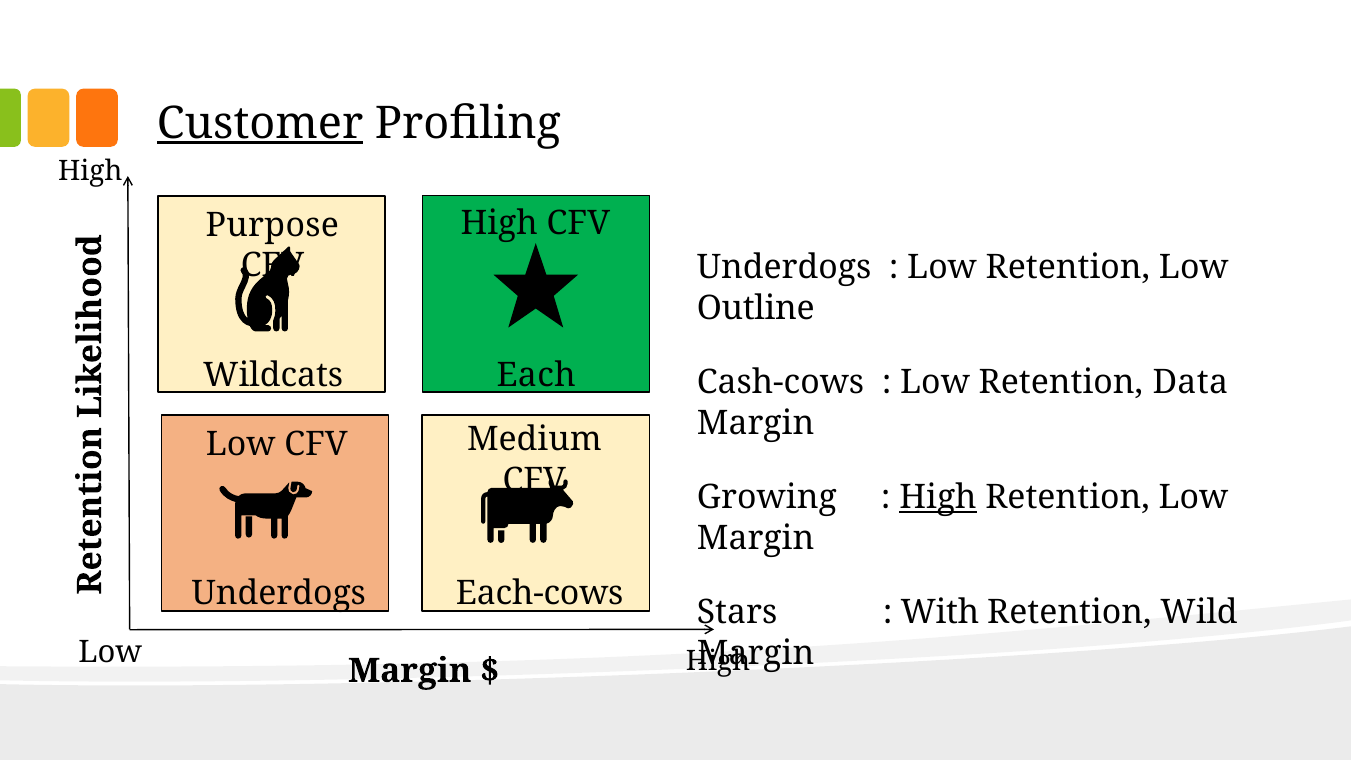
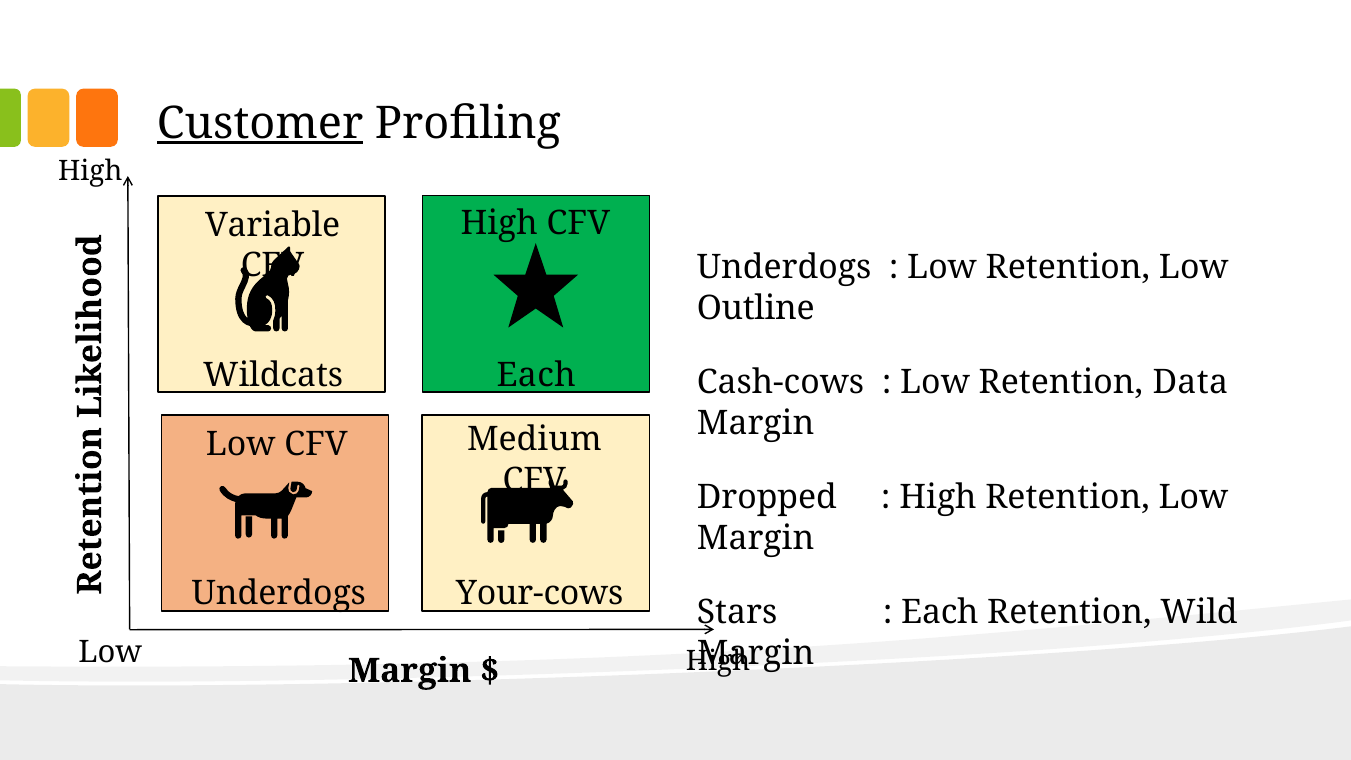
Purpose: Purpose -> Variable (273, 225)
Growing: Growing -> Dropped (767, 498)
High underline: present -> none (938, 498)
Each-cows: Each-cows -> Your-cows (540, 594)
With: With -> Each (940, 613)
